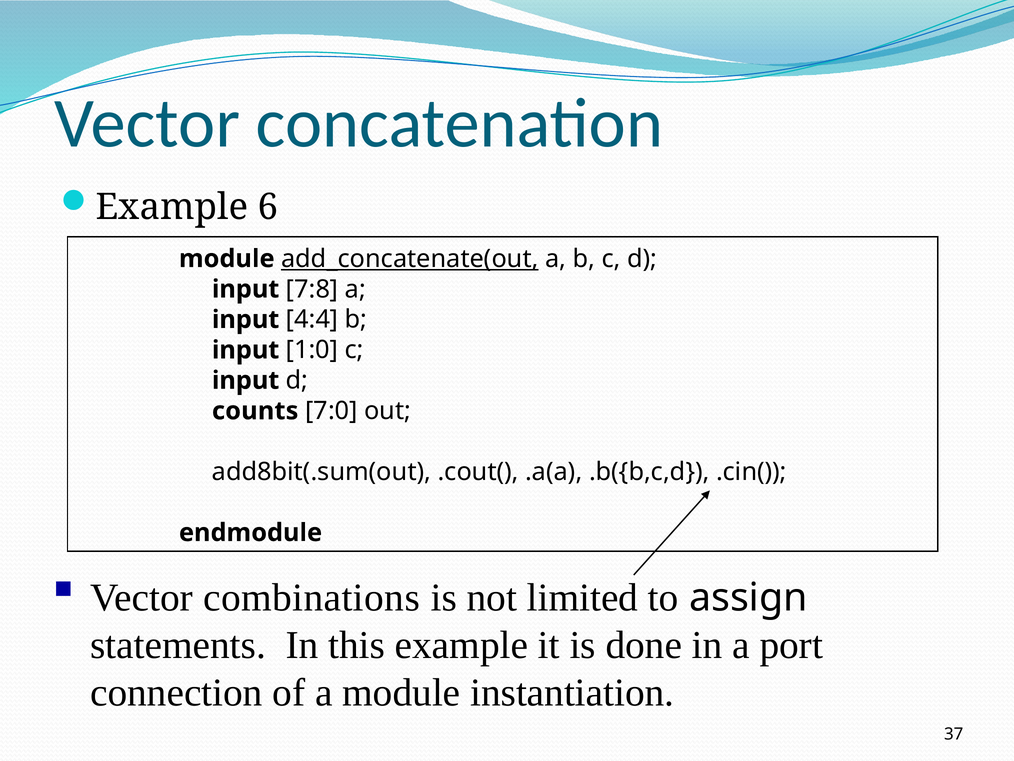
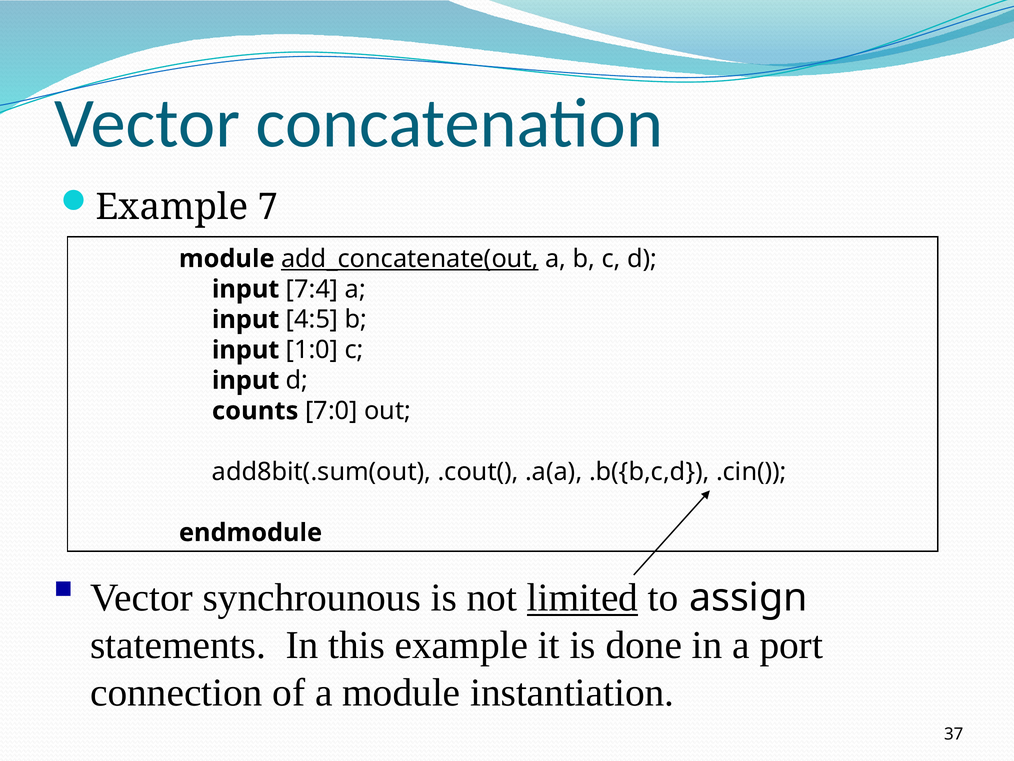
6: 6 -> 7 (268, 207)
7:8: 7:8 -> 7:4 (312, 289)
4:4: 4:4 -> 4:5 (312, 319)
combinations: combinations -> synchrounous (312, 598)
limited underline: none -> present (583, 598)
